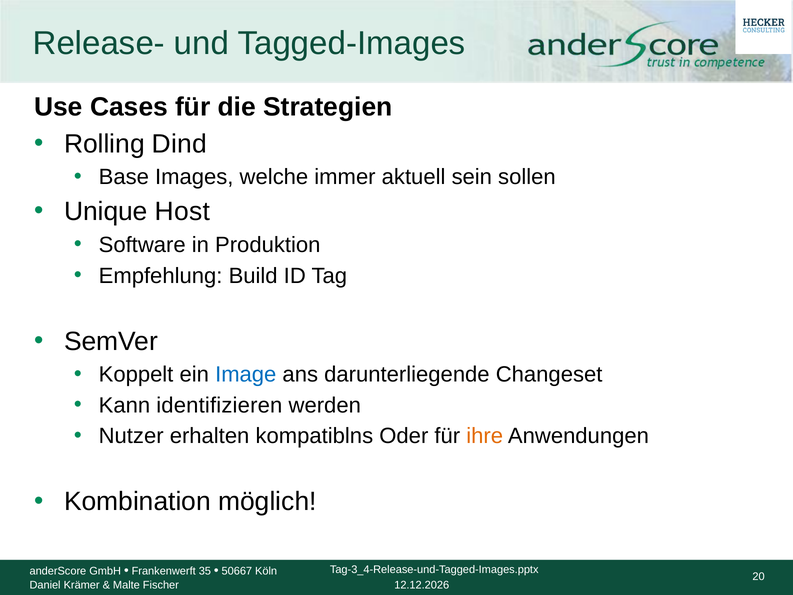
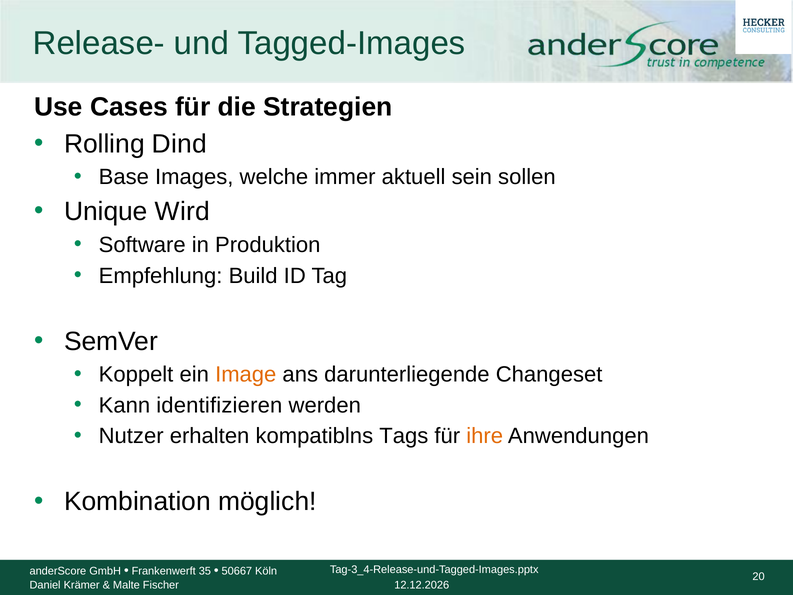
Host: Host -> Wird (182, 212)
Image colour: blue -> orange (246, 374)
Oder: Oder -> Tags (404, 436)
